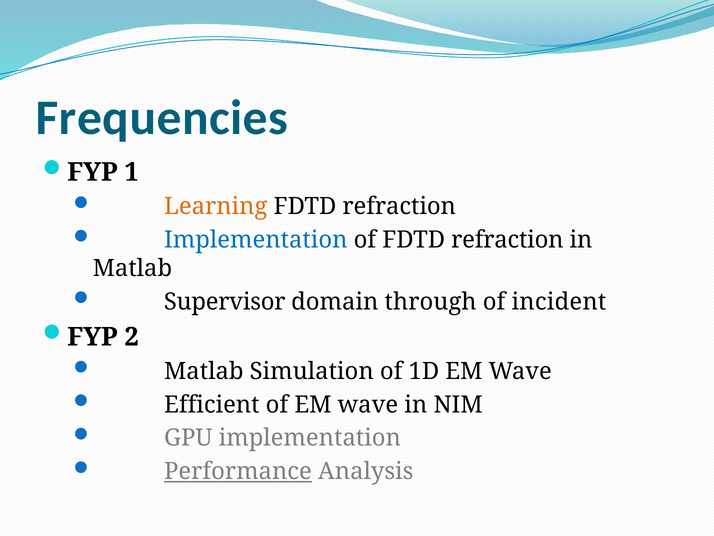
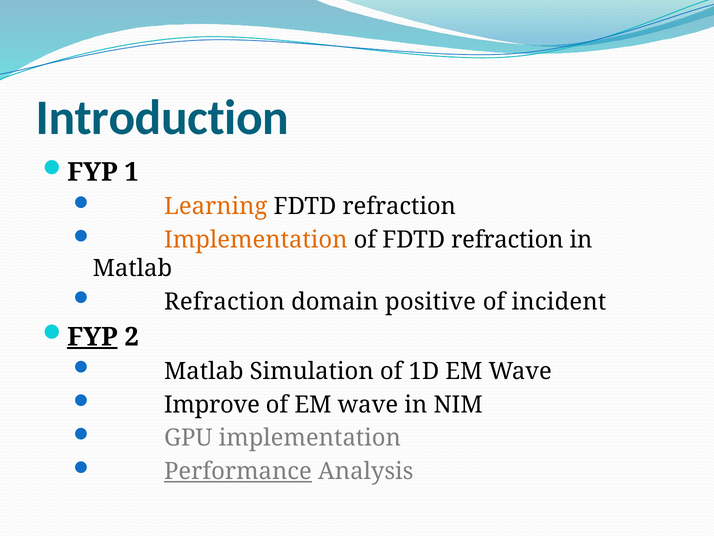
Frequencies: Frequencies -> Introduction (162, 118)
Implementation colour: blue -> orange (256, 240)
Supervisor: Supervisor -> Refraction (224, 302)
through: through -> positive (430, 302)
FYP underline: none -> present (92, 337)
Efficient: Efficient -> Improve (212, 404)
